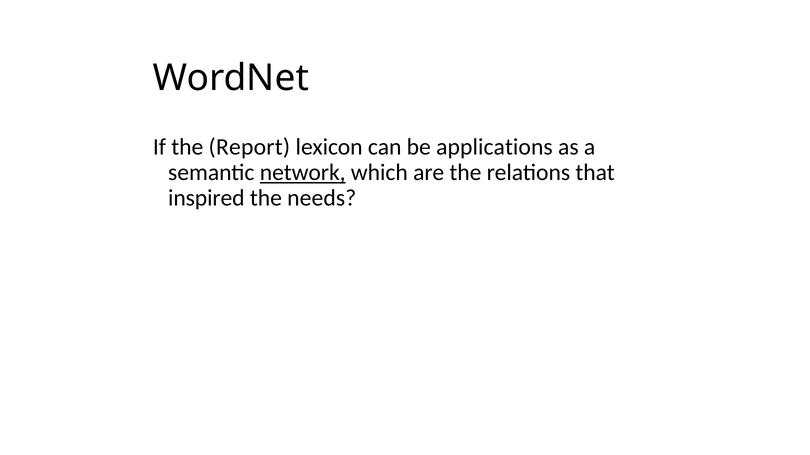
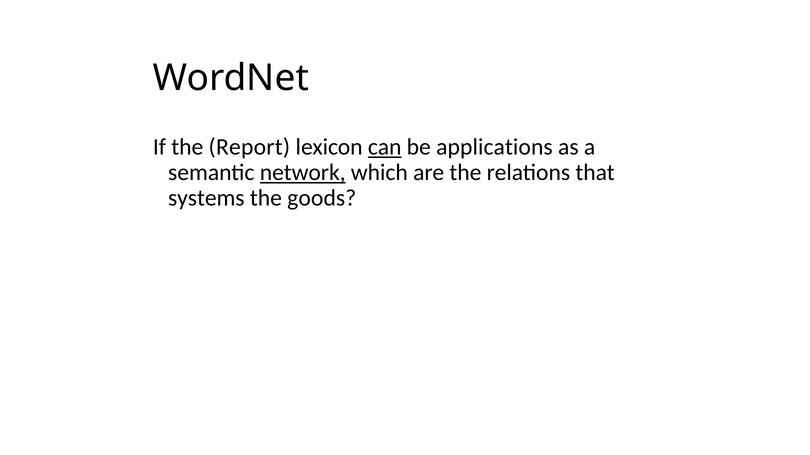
can underline: none -> present (385, 147)
inspired: inspired -> systems (206, 198)
needs: needs -> goods (322, 198)
